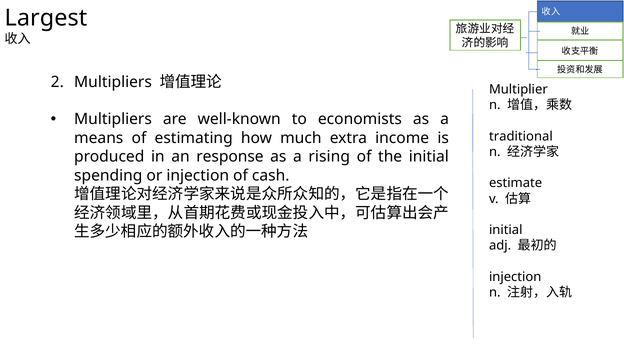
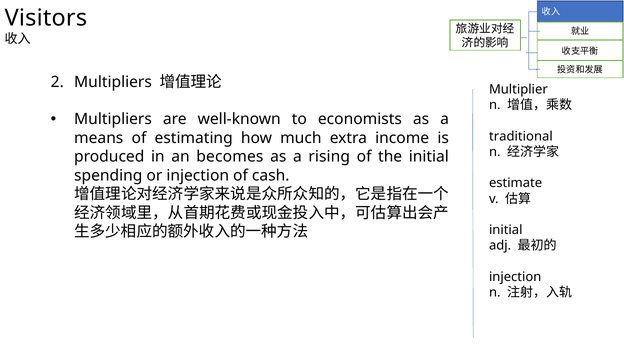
Largest: Largest -> Visitors (46, 18)
response: response -> becomes (230, 157)
